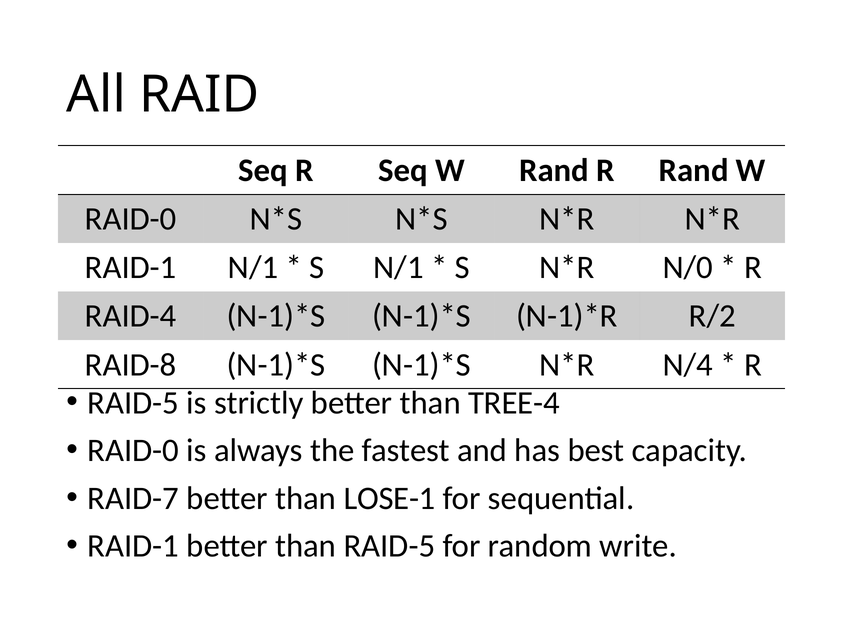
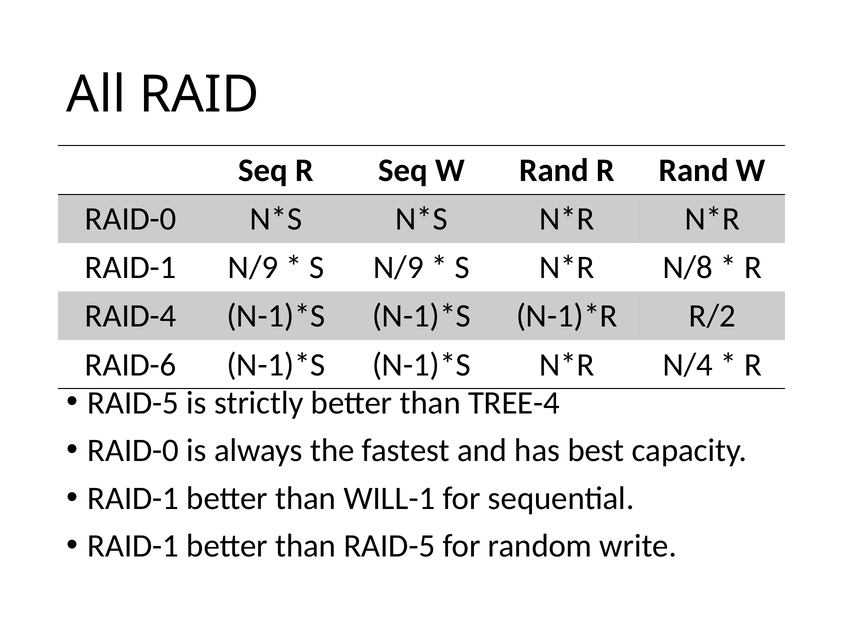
RAID-1 N/1: N/1 -> N/9 (253, 267)
S N/1: N/1 -> N/9 (398, 267)
N/0: N/0 -> N/8 (688, 267)
RAID-8: RAID-8 -> RAID-6 (131, 364)
RAID-7: RAID-7 -> RAID-1 (133, 498)
LOSE-1: LOSE-1 -> WILL-1 (389, 498)
